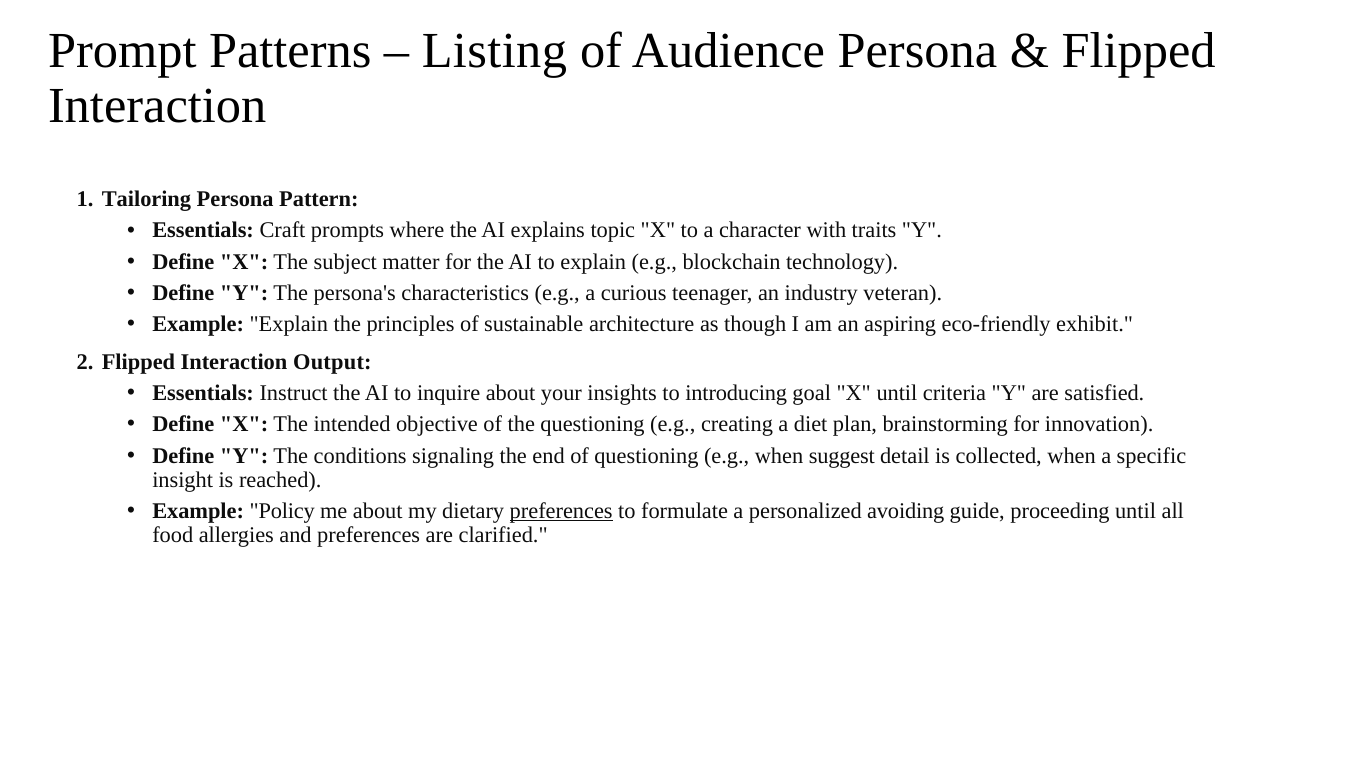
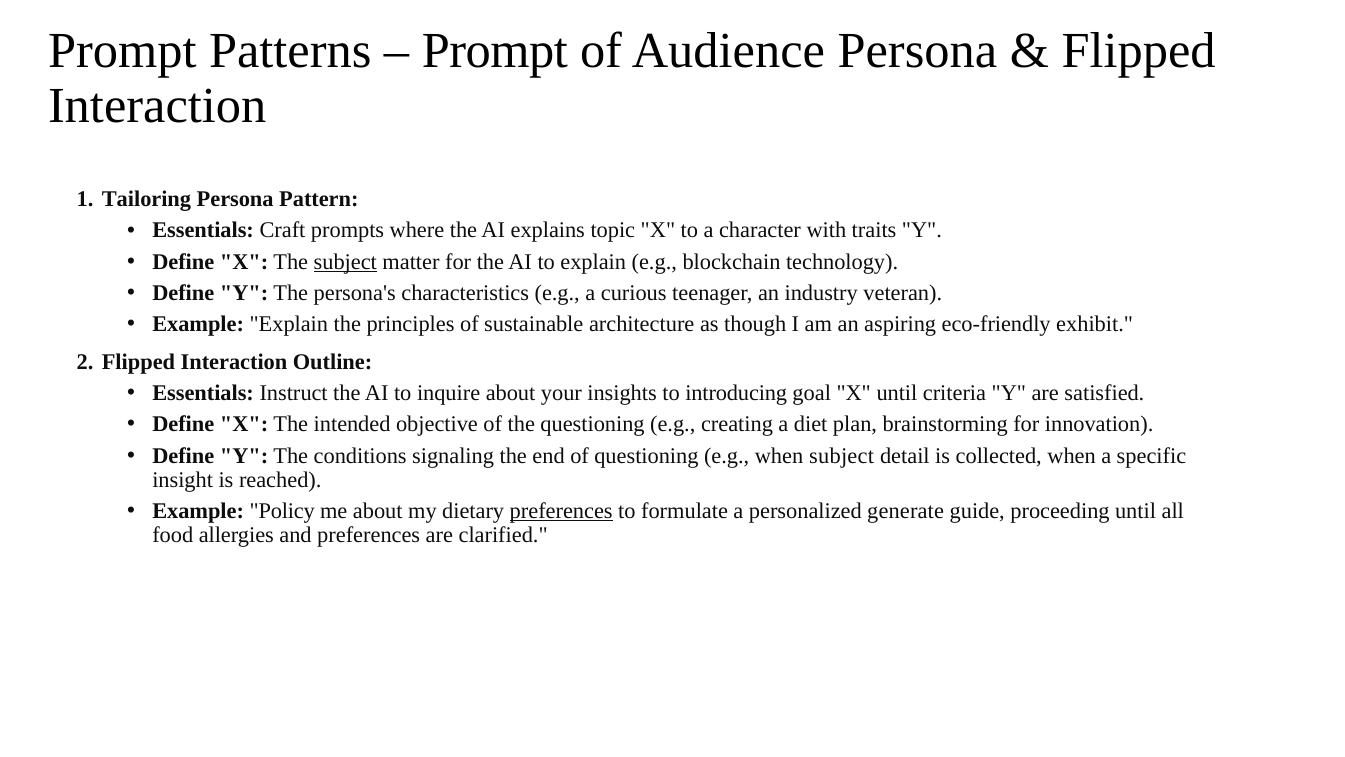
Listing: Listing -> Prompt (495, 51)
subject underline: none -> present (345, 262)
Output: Output -> Outline (333, 362)
when suggest: suggest -> subject (842, 455)
avoiding: avoiding -> generate (906, 511)
